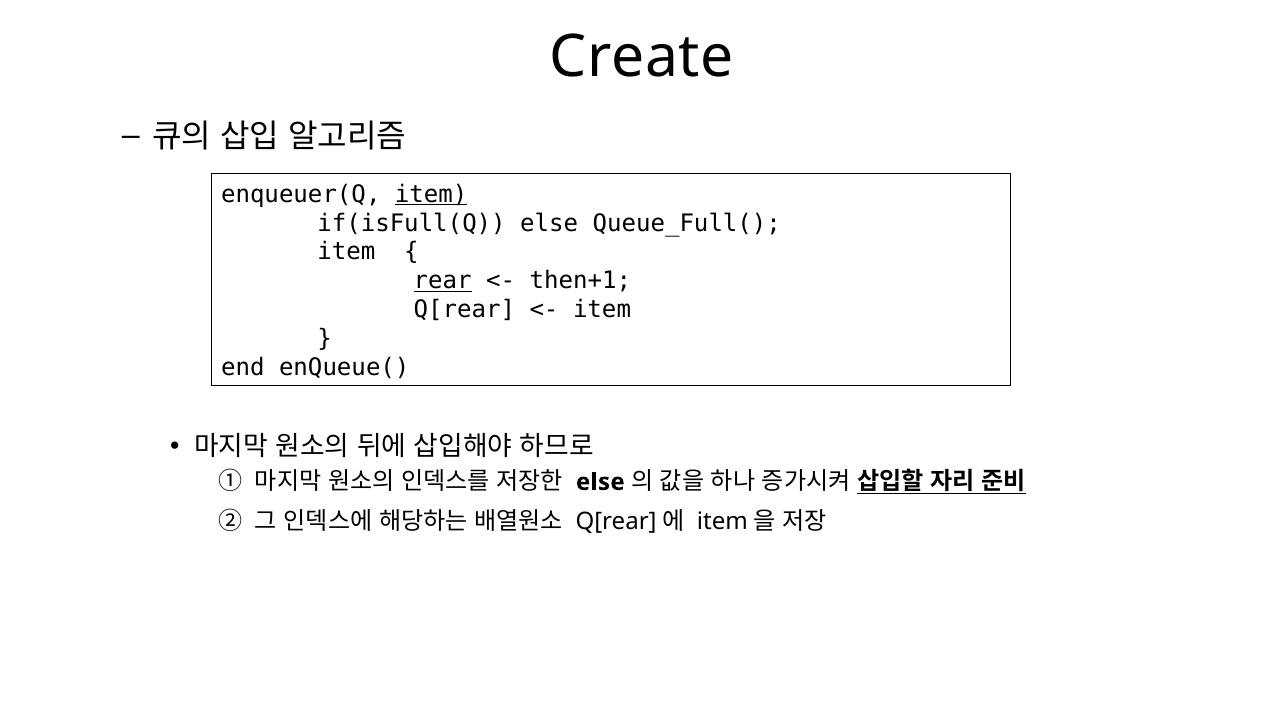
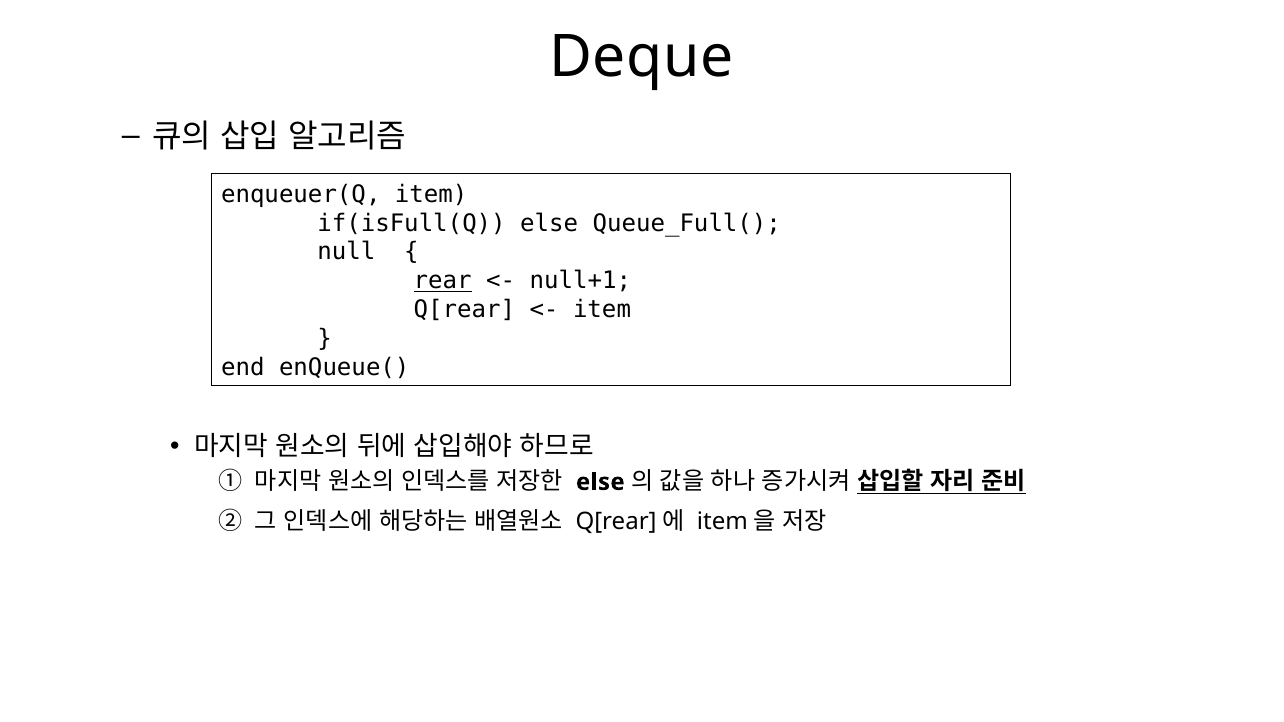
Create: Create -> Deque (642, 57)
item underline: present -> none (431, 194)
item: item -> null (346, 252)
then+1: then+1 -> null+1 (580, 281)
